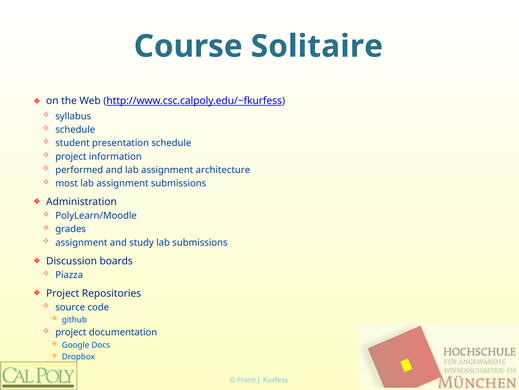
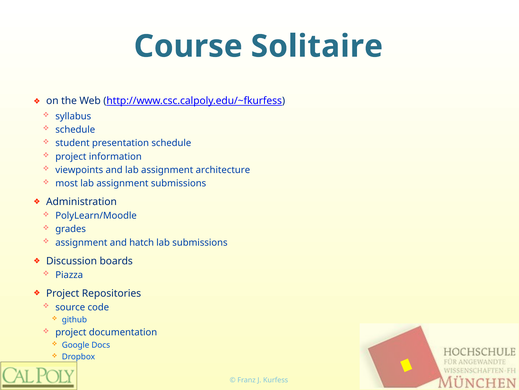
performed: performed -> viewpoints (79, 170)
study: study -> hatch (142, 242)
